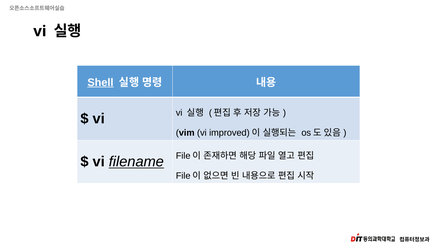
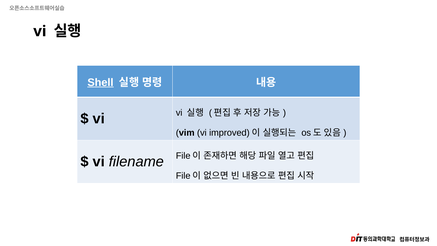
filename underline: present -> none (136, 162)
